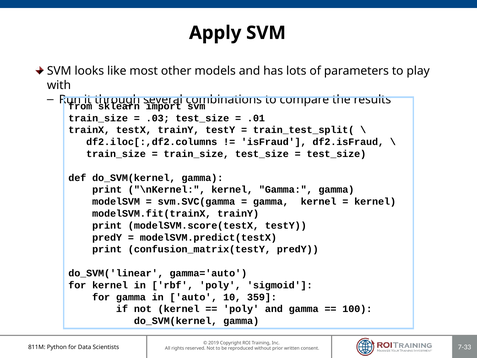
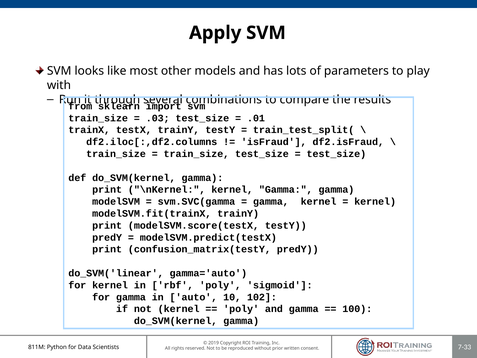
359: 359 -> 102 (262, 297)
